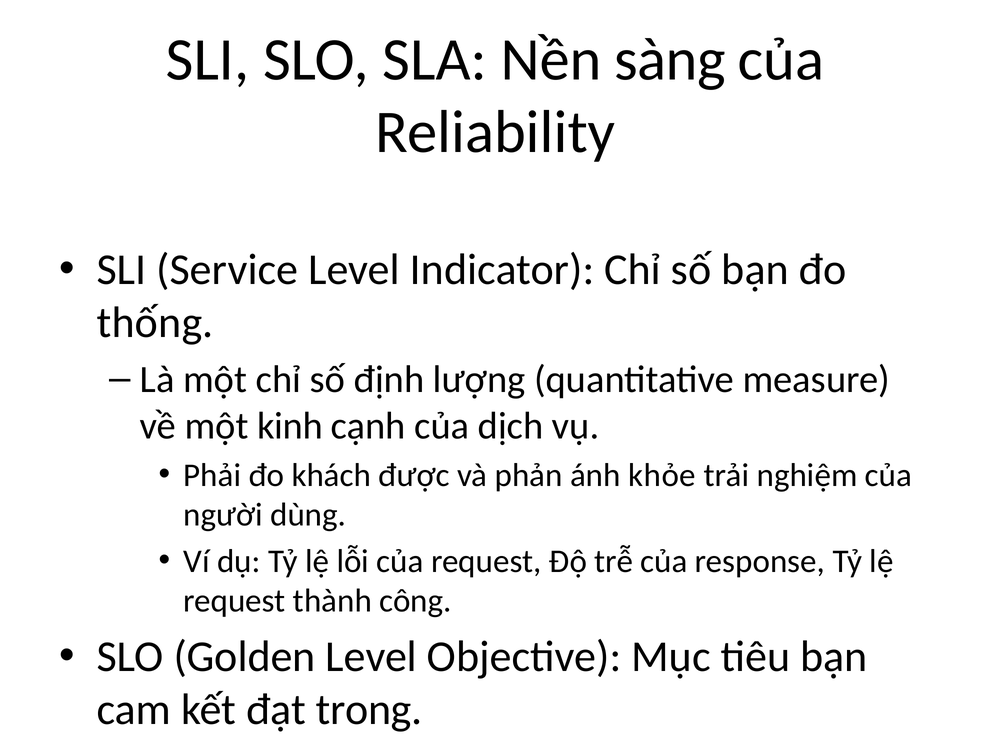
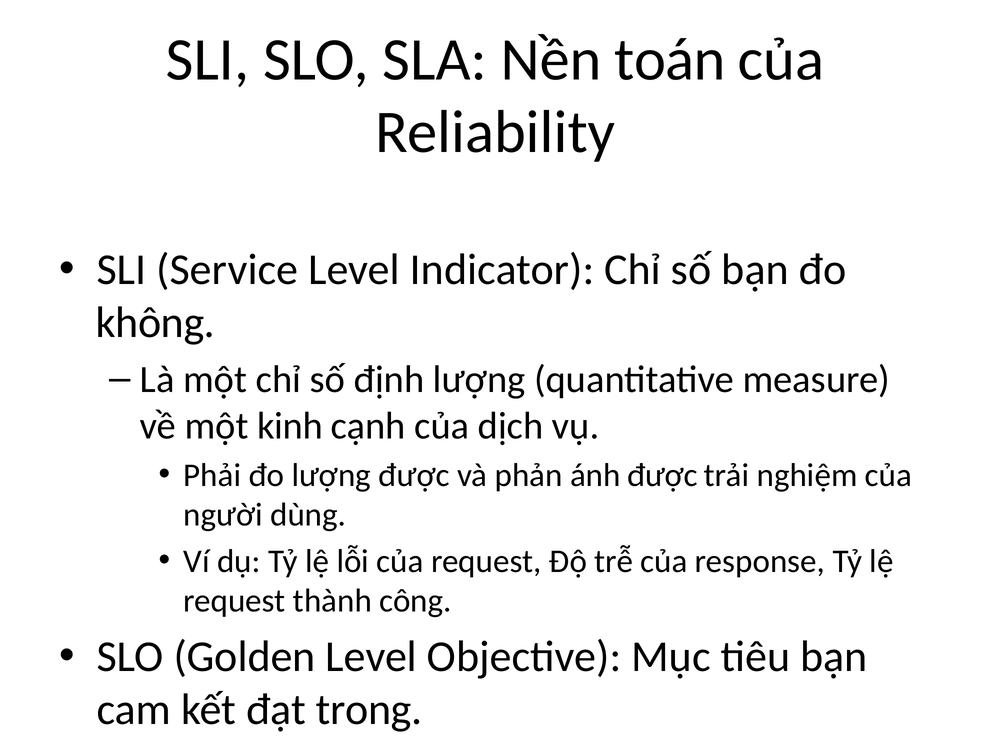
sàng: sàng -> toán (670, 60)
thống: thống -> không (155, 322)
đo khách: khách -> lượng (331, 475)
ánh khỏe: khỏe -> được (662, 475)
